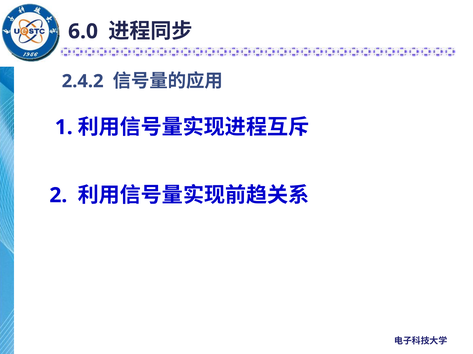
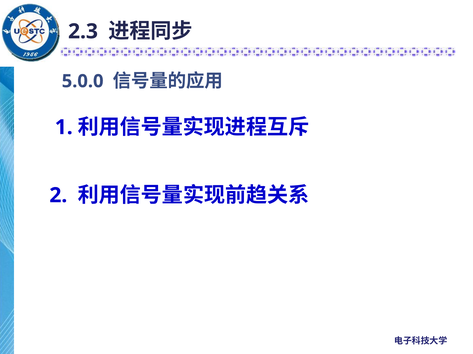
6.0: 6.0 -> 2.3 (83, 31)
2.4.2: 2.4.2 -> 5.0.0 (83, 81)
